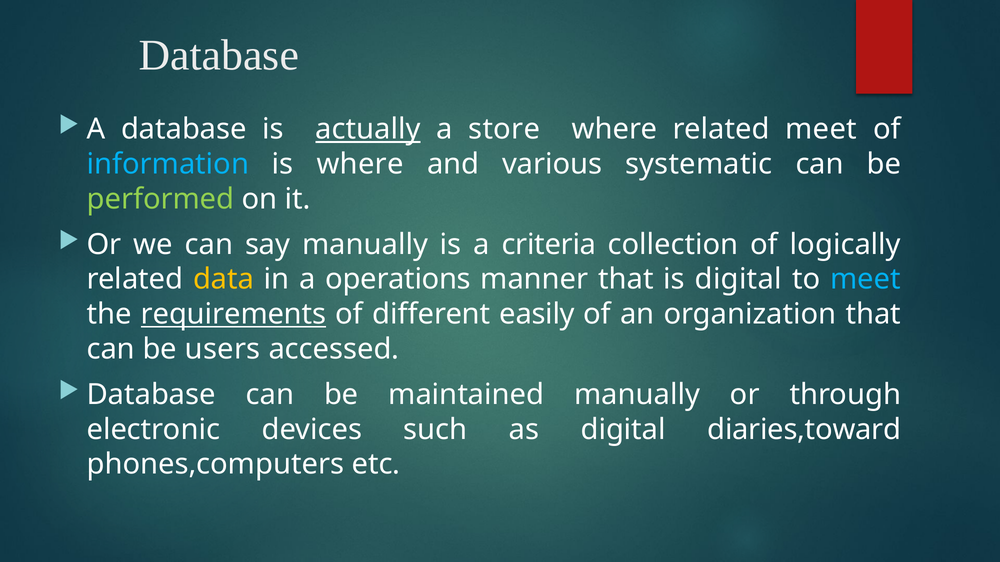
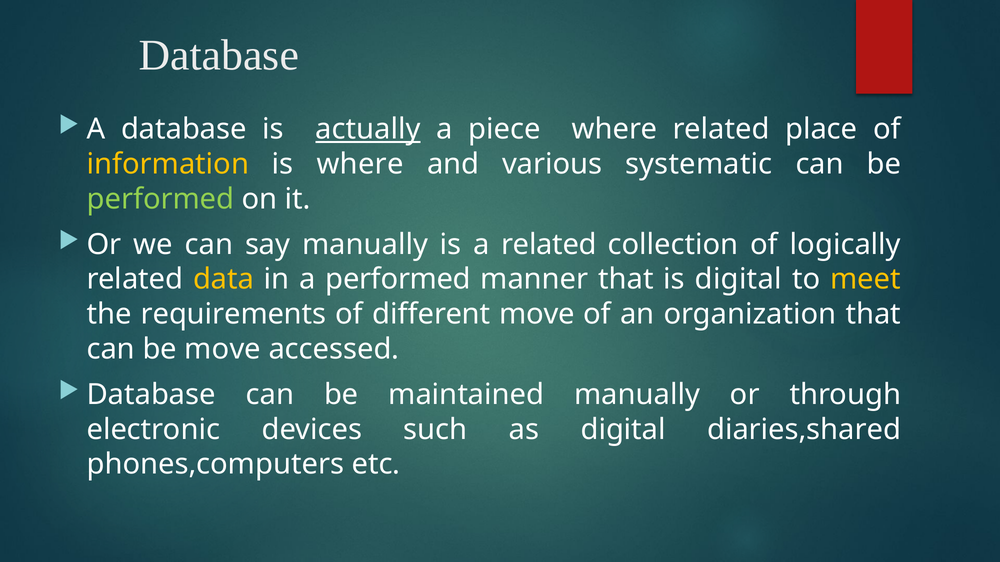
store: store -> piece (504, 129)
related meet: meet -> place (821, 129)
information colour: light blue -> yellow (168, 164)
a criteria: criteria -> related (549, 245)
a operations: operations -> performed (398, 280)
meet colour: light blue -> yellow (865, 280)
requirements underline: present -> none (234, 315)
different easily: easily -> move (537, 315)
be users: users -> move (223, 349)
diaries,toward: diaries,toward -> diaries,shared (804, 430)
